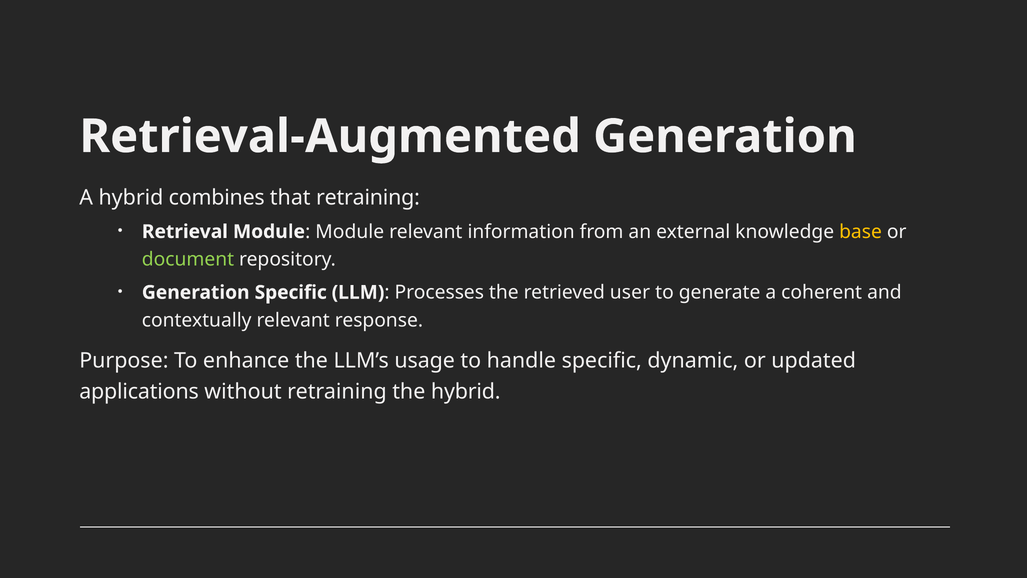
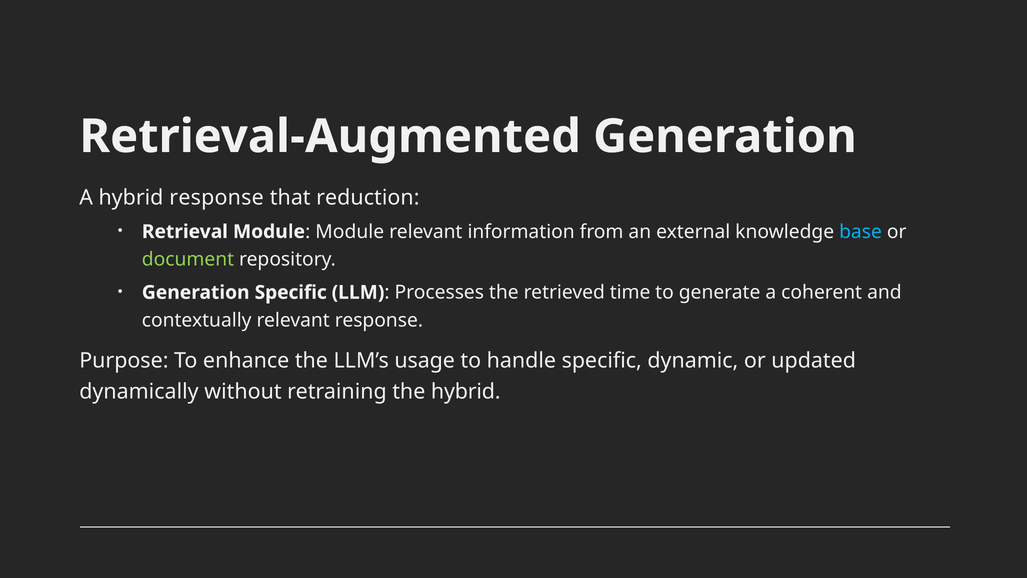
hybrid combines: combines -> response (217, 197)
that retraining: retraining -> reduction (368, 197)
base colour: yellow -> light blue (861, 232)
user: user -> time (630, 292)
applications: applications -> dynamically (139, 391)
